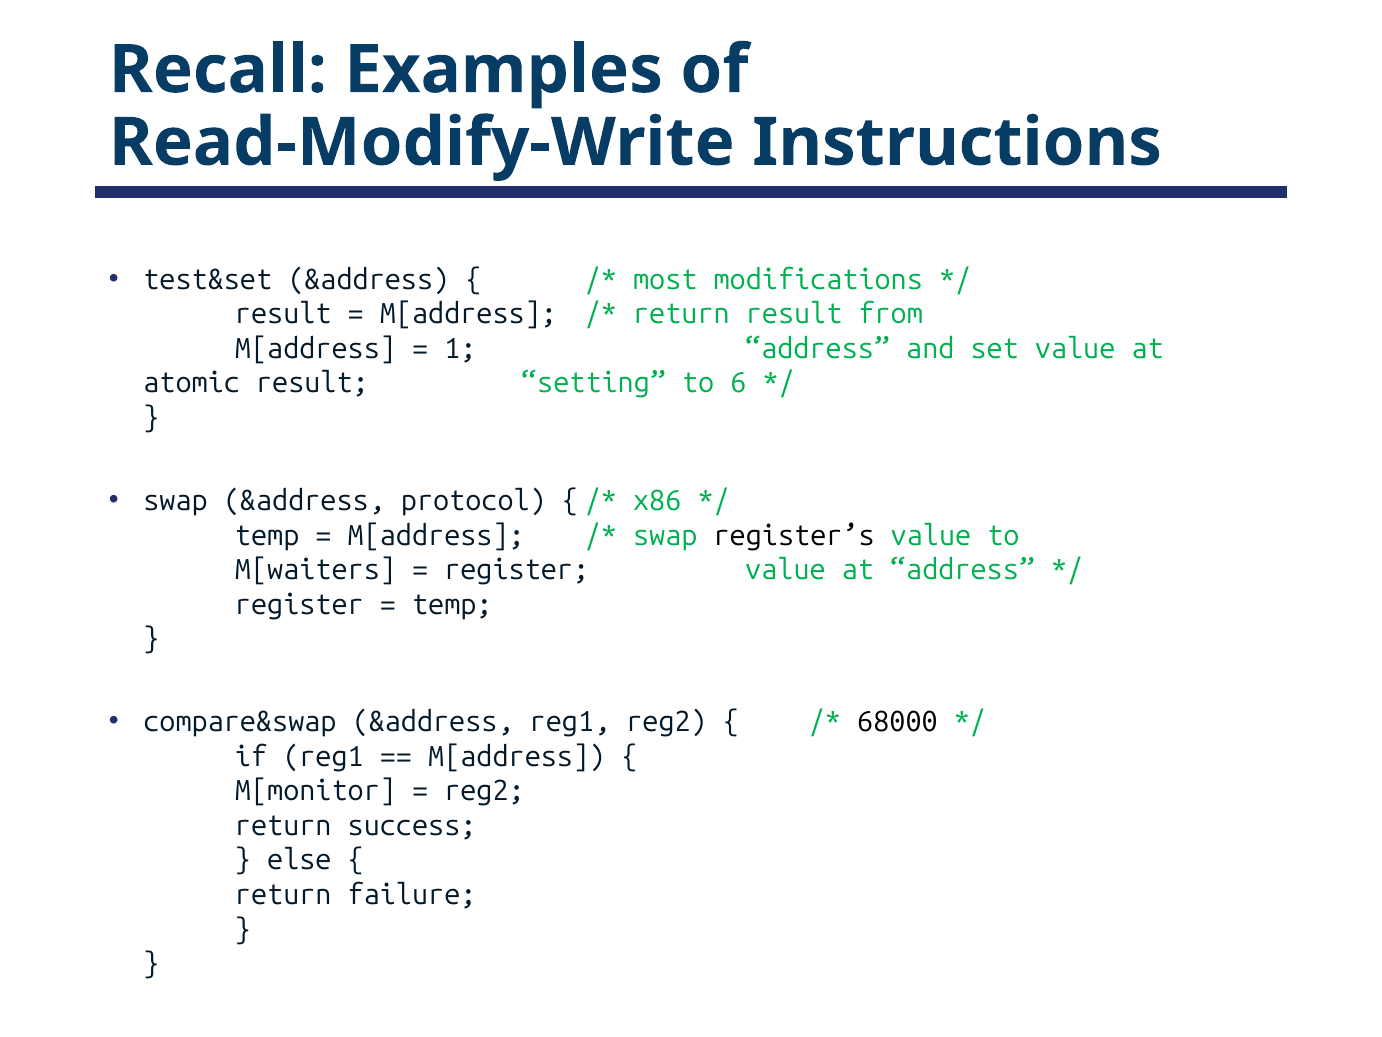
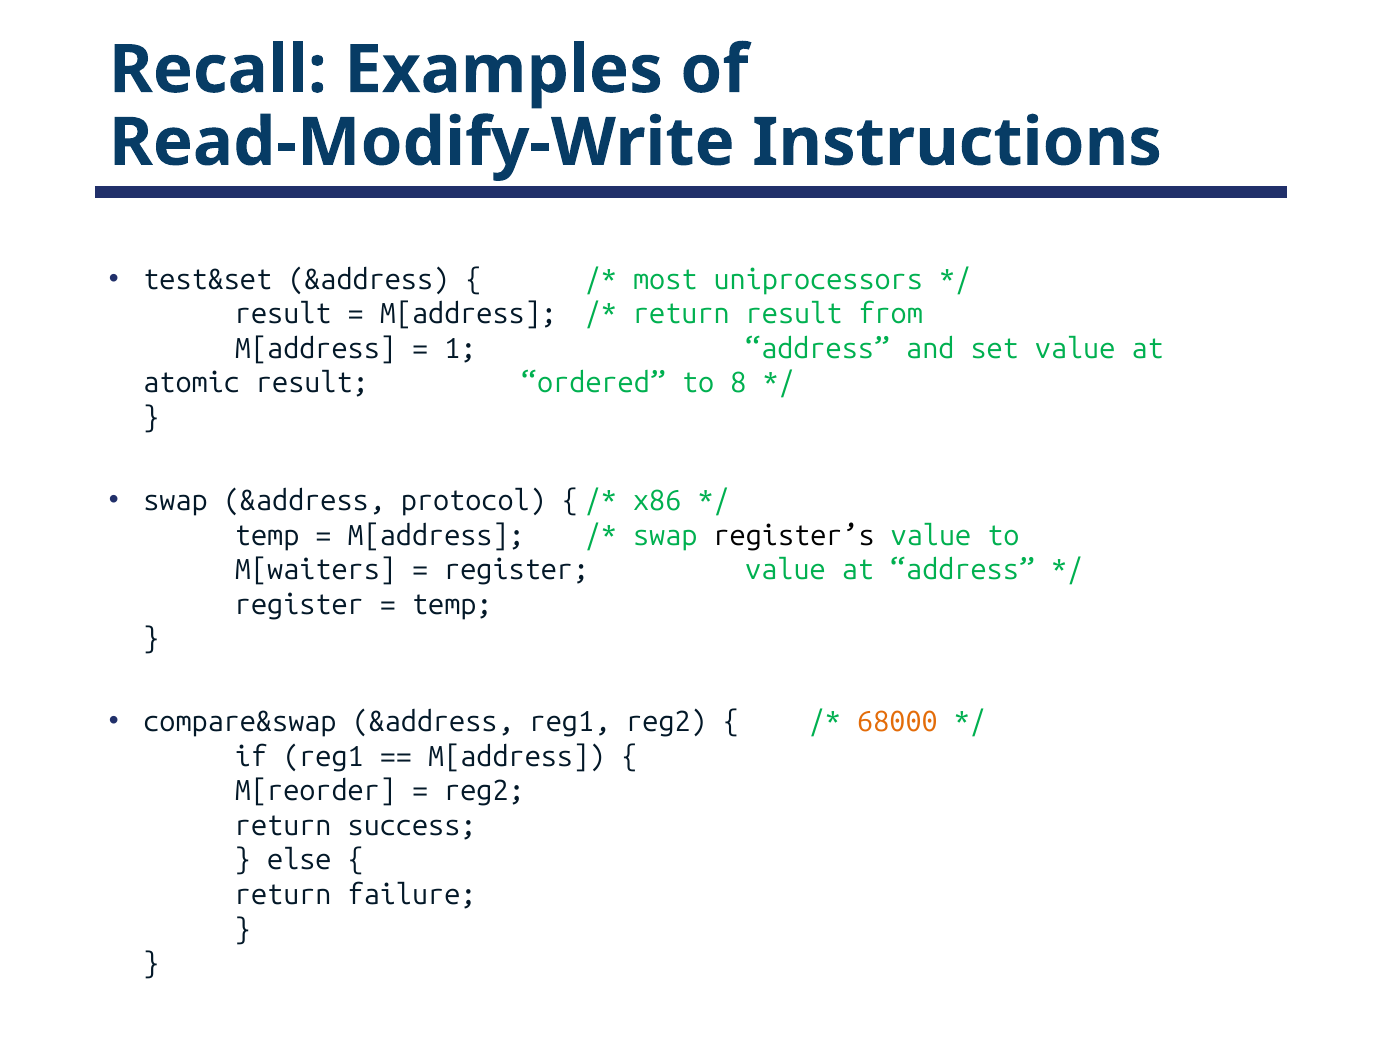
modifications: modifications -> uniprocessors (818, 280)
setting: setting -> ordered (594, 383)
6: 6 -> 8 (738, 383)
68000 colour: black -> orange (897, 722)
M[monitor: M[monitor -> M[reorder (316, 791)
